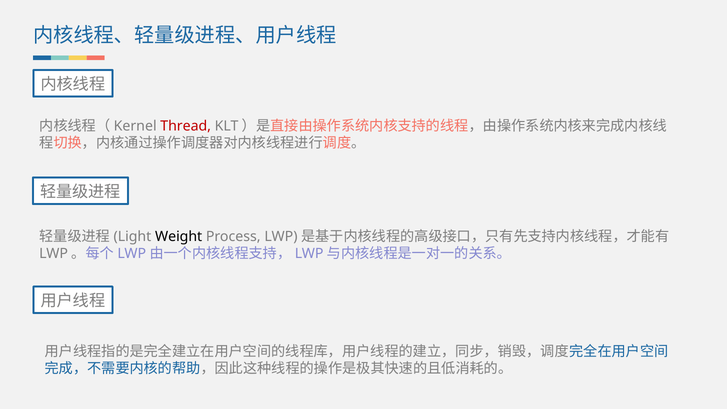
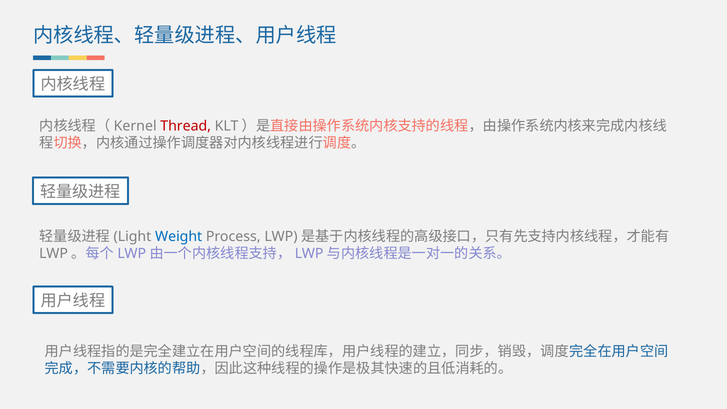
Weight colour: black -> blue (179, 237)
